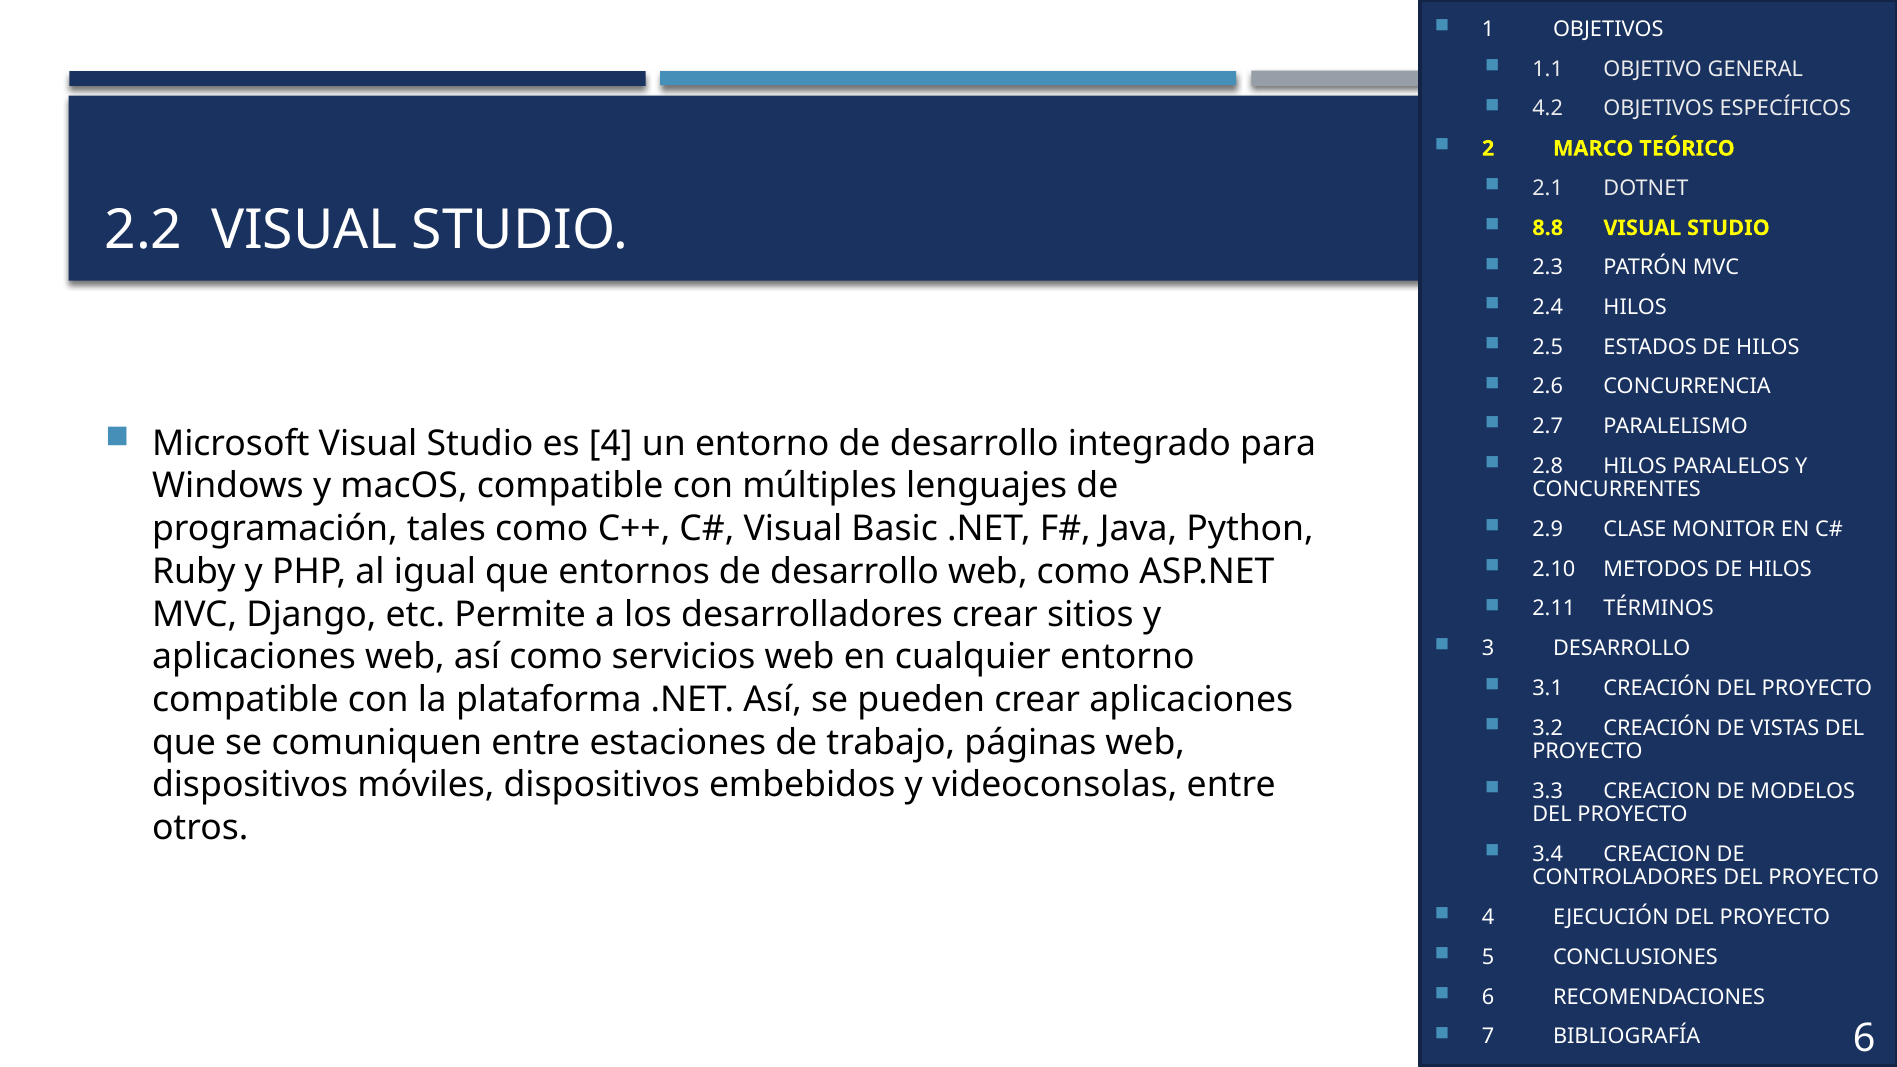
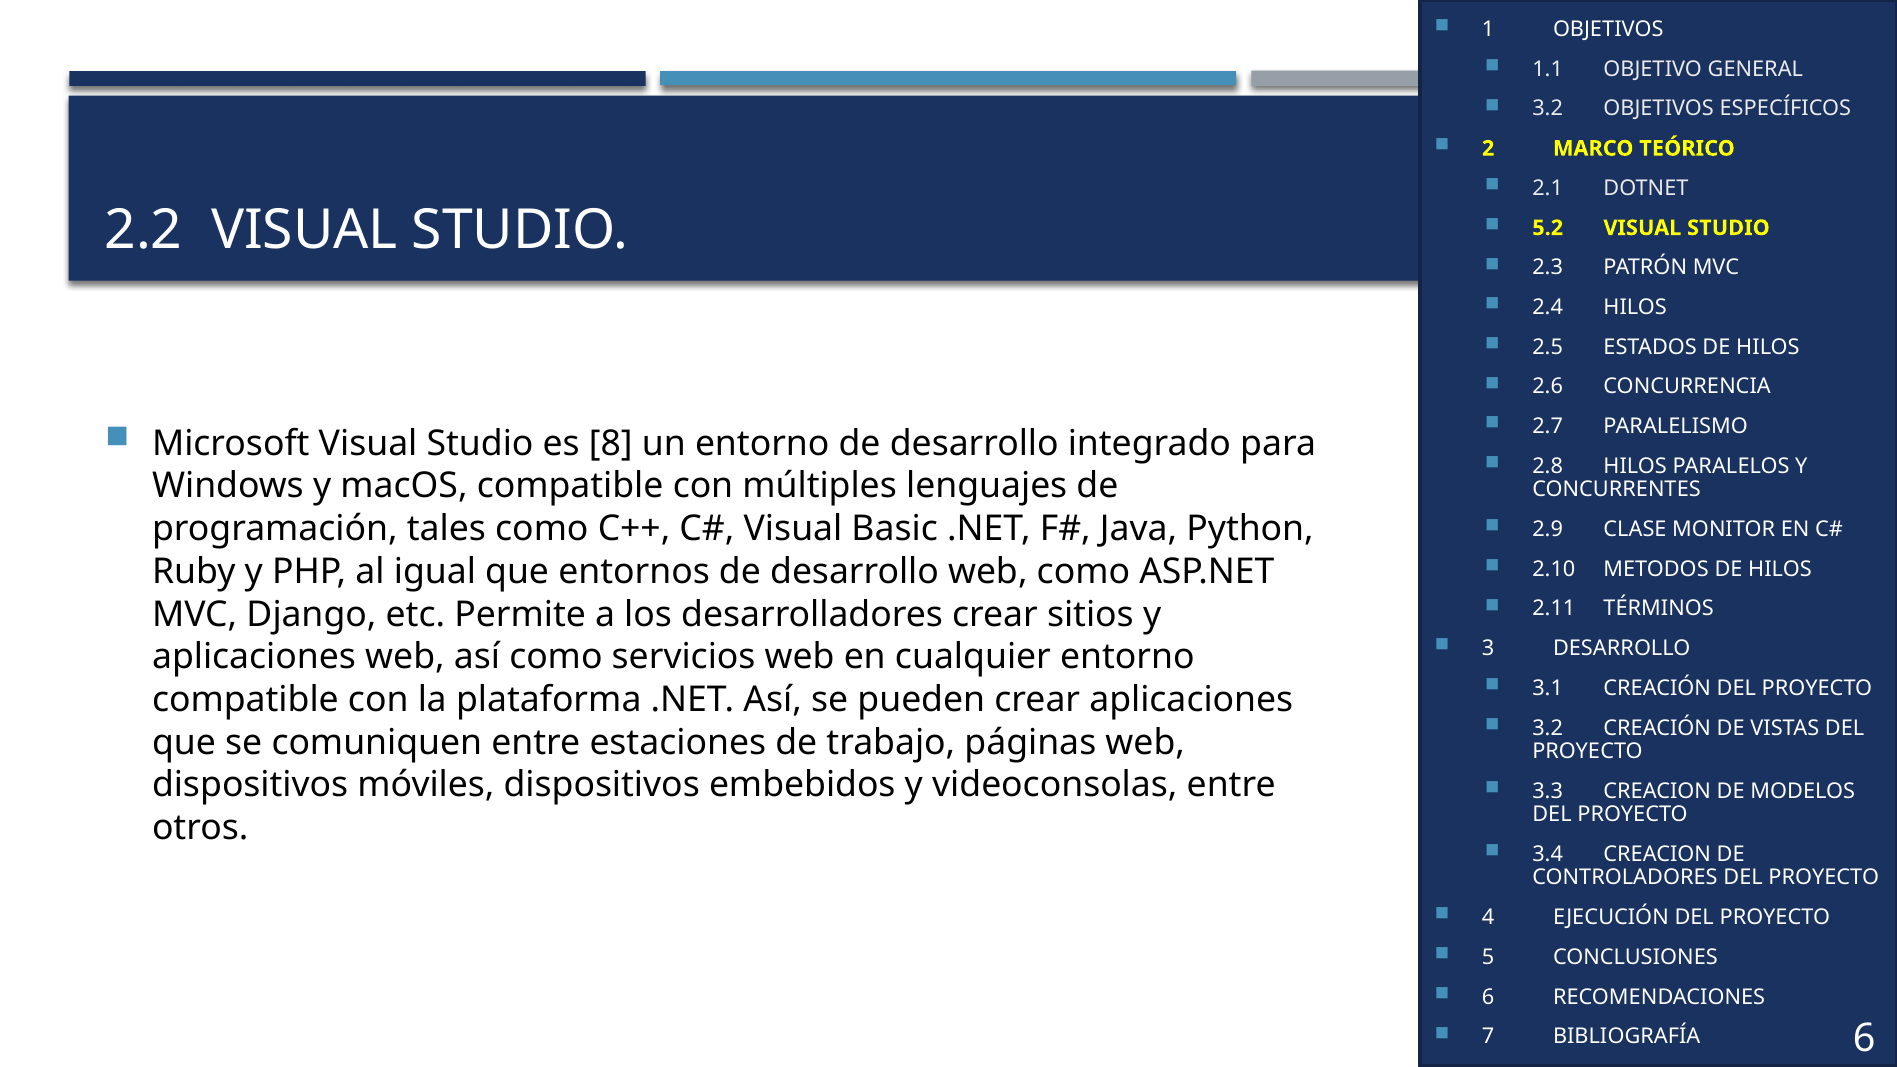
4.2: 4.2 -> 3.2 (1548, 109)
8.8: 8.8 -> 5.2 (1548, 228)
es 4: 4 -> 8 (611, 444)
